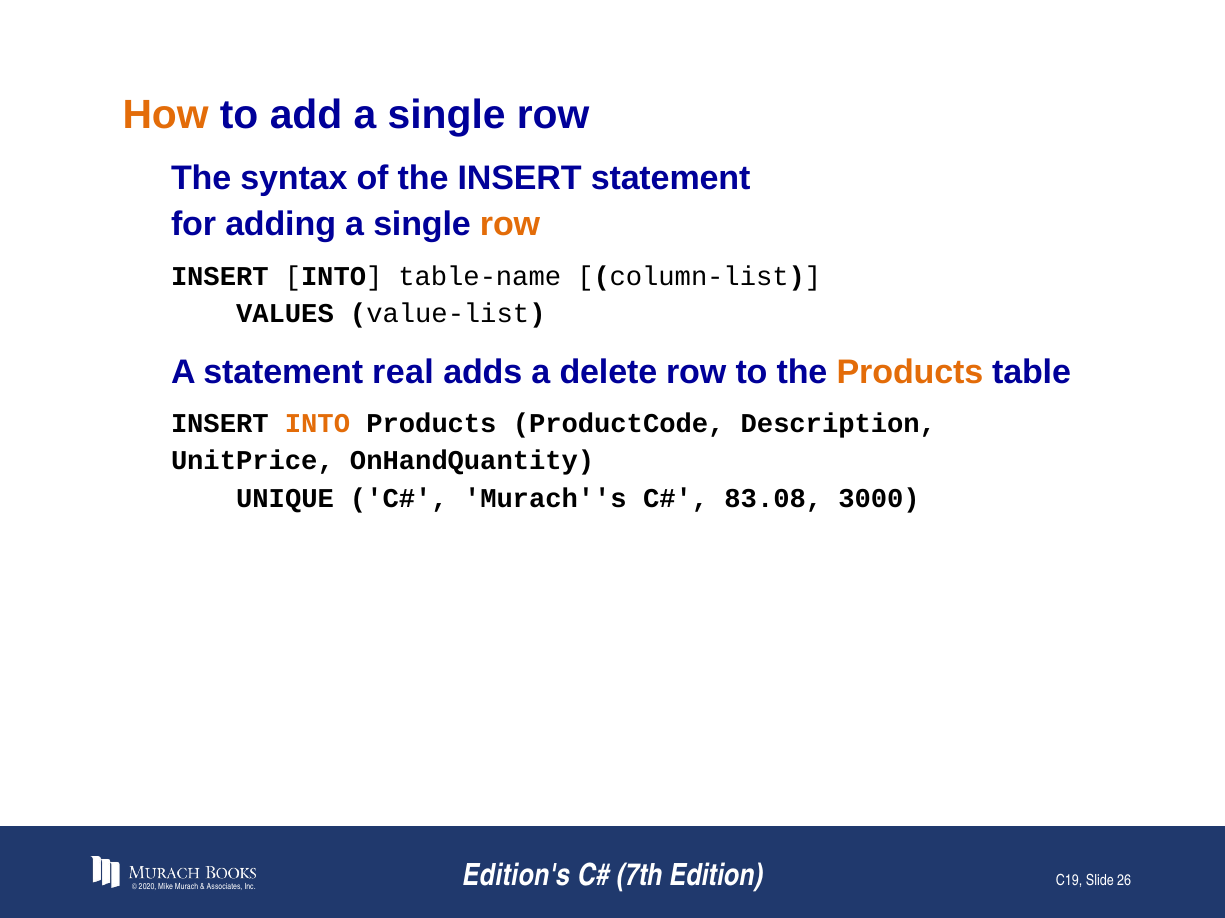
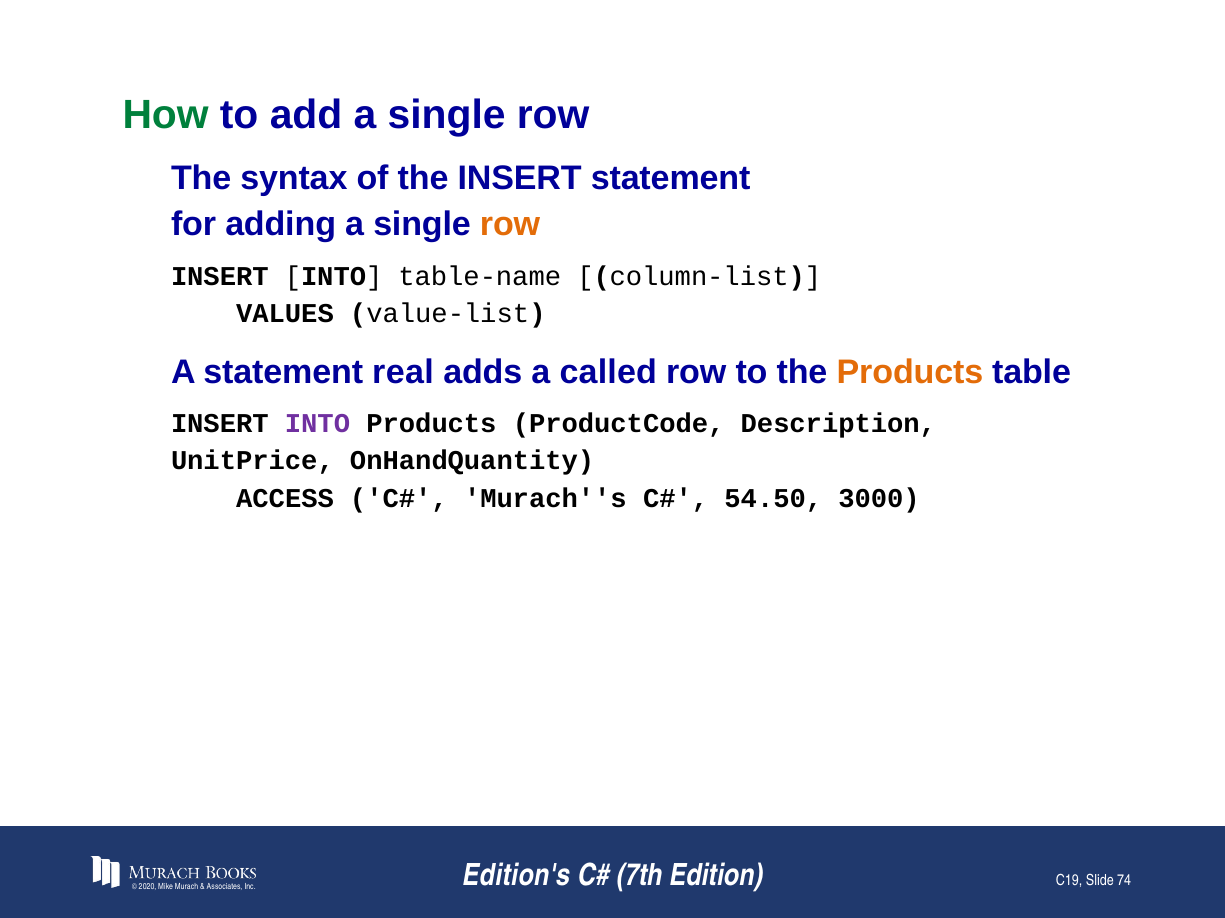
How colour: orange -> green (166, 115)
delete: delete -> called (608, 373)
INTO colour: orange -> purple (318, 424)
UNIQUE: UNIQUE -> ACCESS (285, 499)
83.08: 83.08 -> 54.50 (773, 499)
26: 26 -> 74 (1124, 881)
